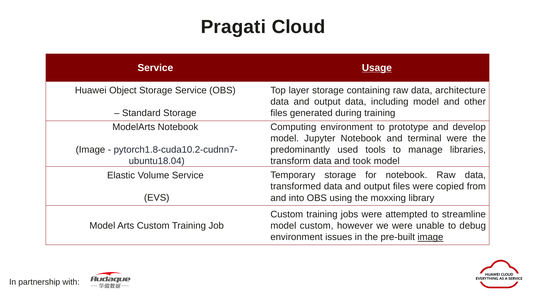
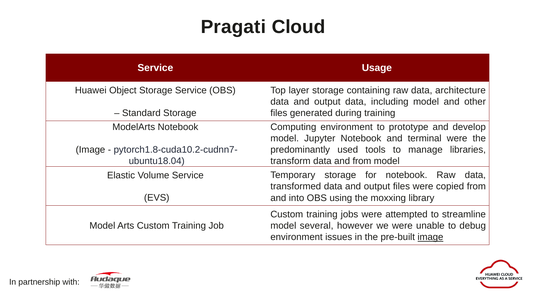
Usage underline: present -> none (377, 68)
and took: took -> from (362, 161)
model custom: custom -> several (317, 226)
